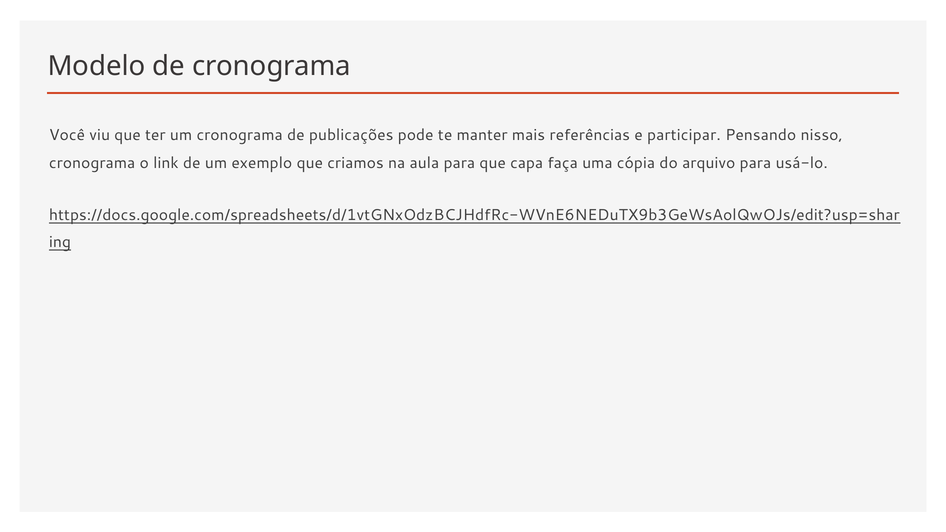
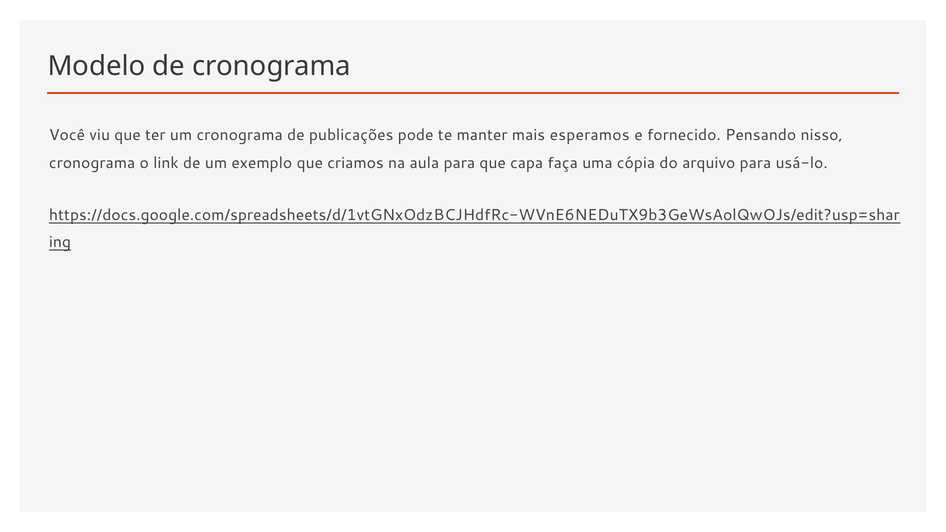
referências: referências -> esperamos (590, 135)
participar: participar -> fornecido (684, 135)
